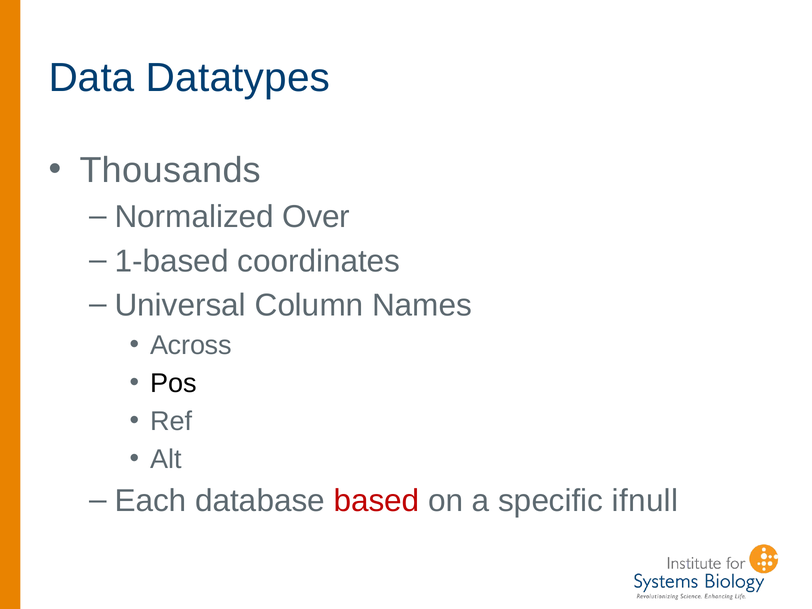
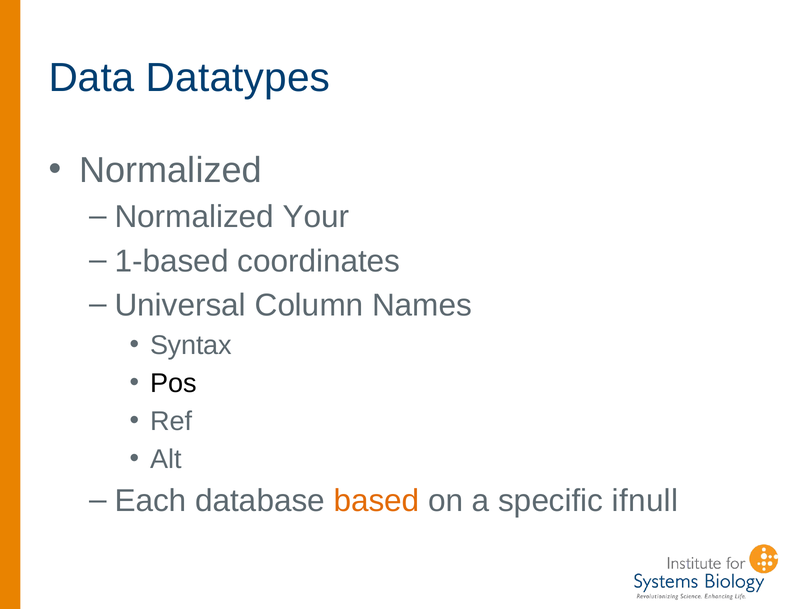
Thousands: Thousands -> Normalized (170, 170)
Over: Over -> Your (316, 217)
Across: Across -> Syntax (191, 345)
based colour: red -> orange (377, 501)
